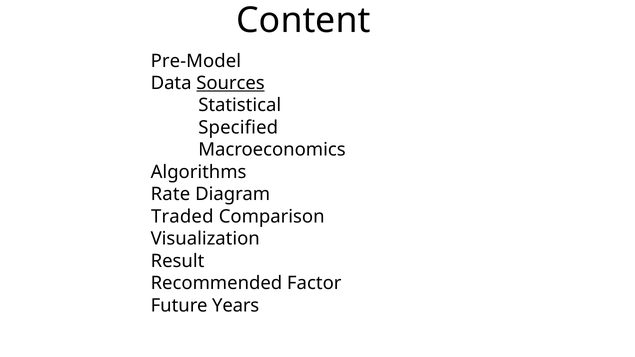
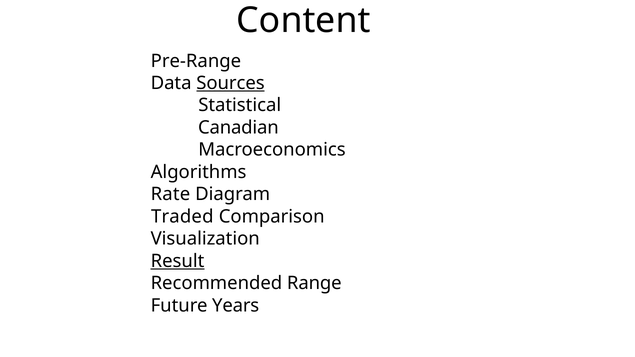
Pre-Model: Pre-Model -> Pre-Range (196, 61)
Specified: Specified -> Canadian (238, 128)
Result underline: none -> present (178, 261)
Factor: Factor -> Range (314, 283)
